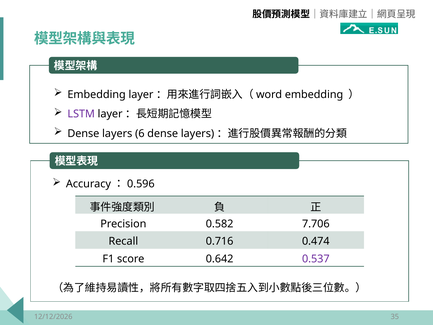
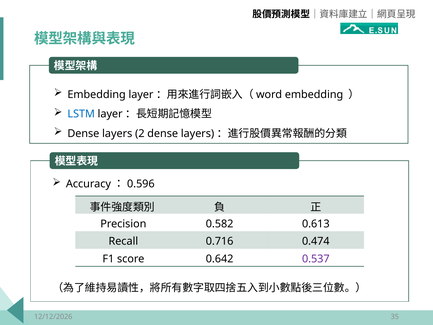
LSTM colour: purple -> blue (81, 114)
6: 6 -> 2 (140, 133)
7.706: 7.706 -> 0.613 (316, 224)
